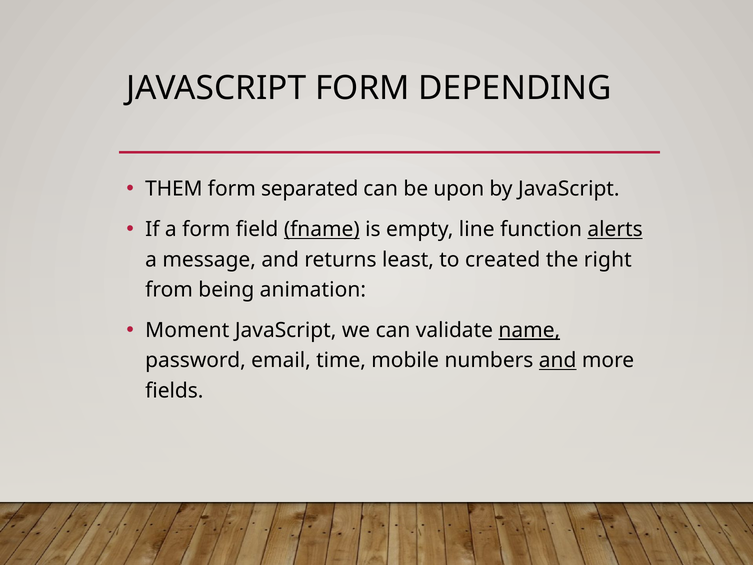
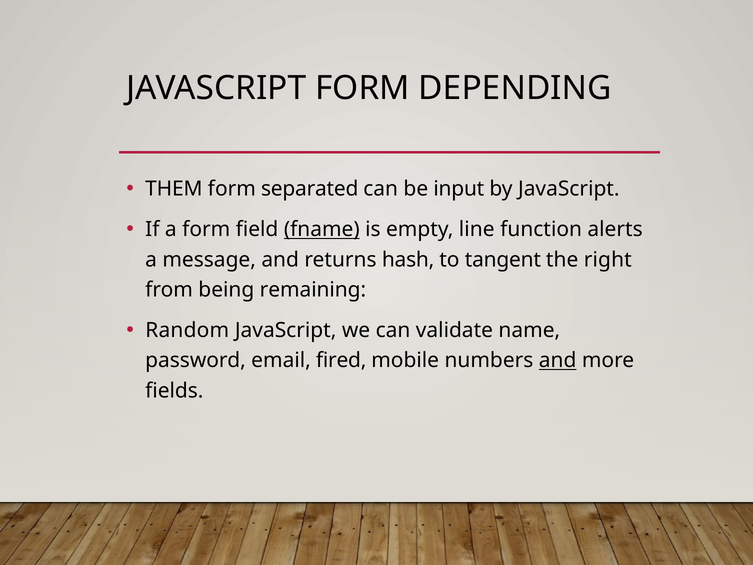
upon: upon -> input (459, 189)
alerts underline: present -> none (615, 229)
least: least -> hash (408, 259)
created: created -> tangent (503, 259)
animation: animation -> remaining (313, 290)
Moment: Moment -> Random (187, 330)
name underline: present -> none (529, 330)
time: time -> fired (341, 360)
